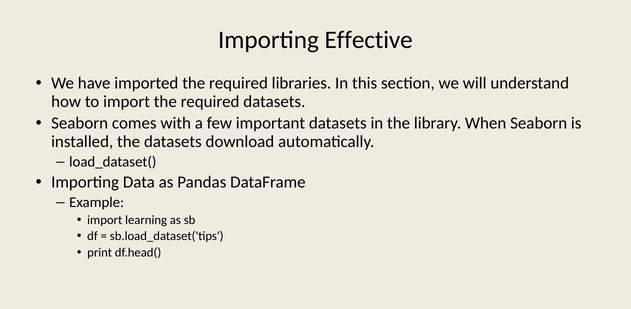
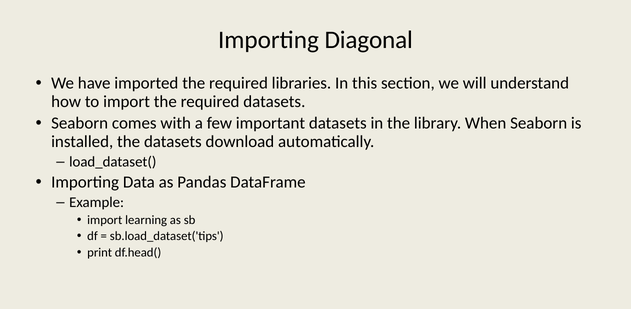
Effective: Effective -> Diagonal (369, 40)
